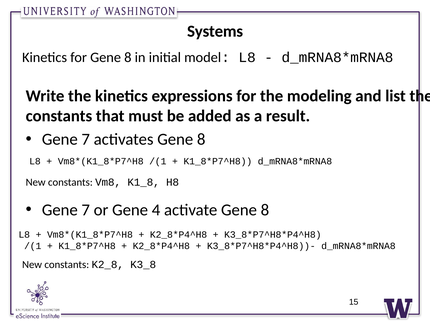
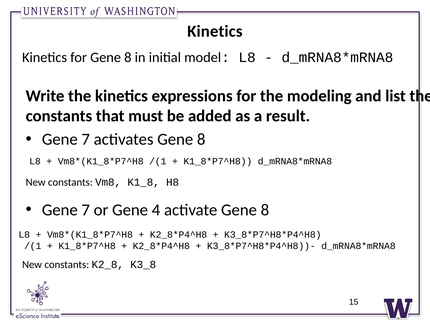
Systems: Systems -> Kinetics (215, 31)
